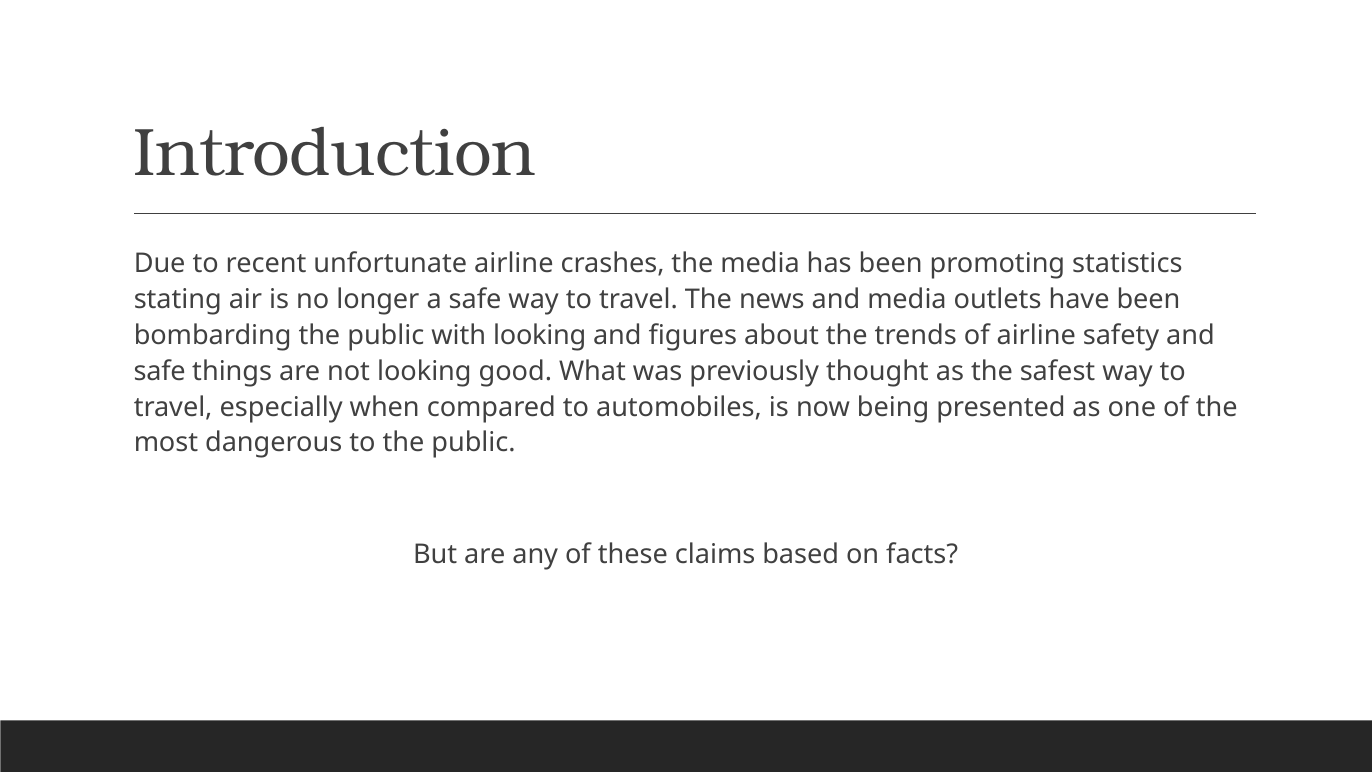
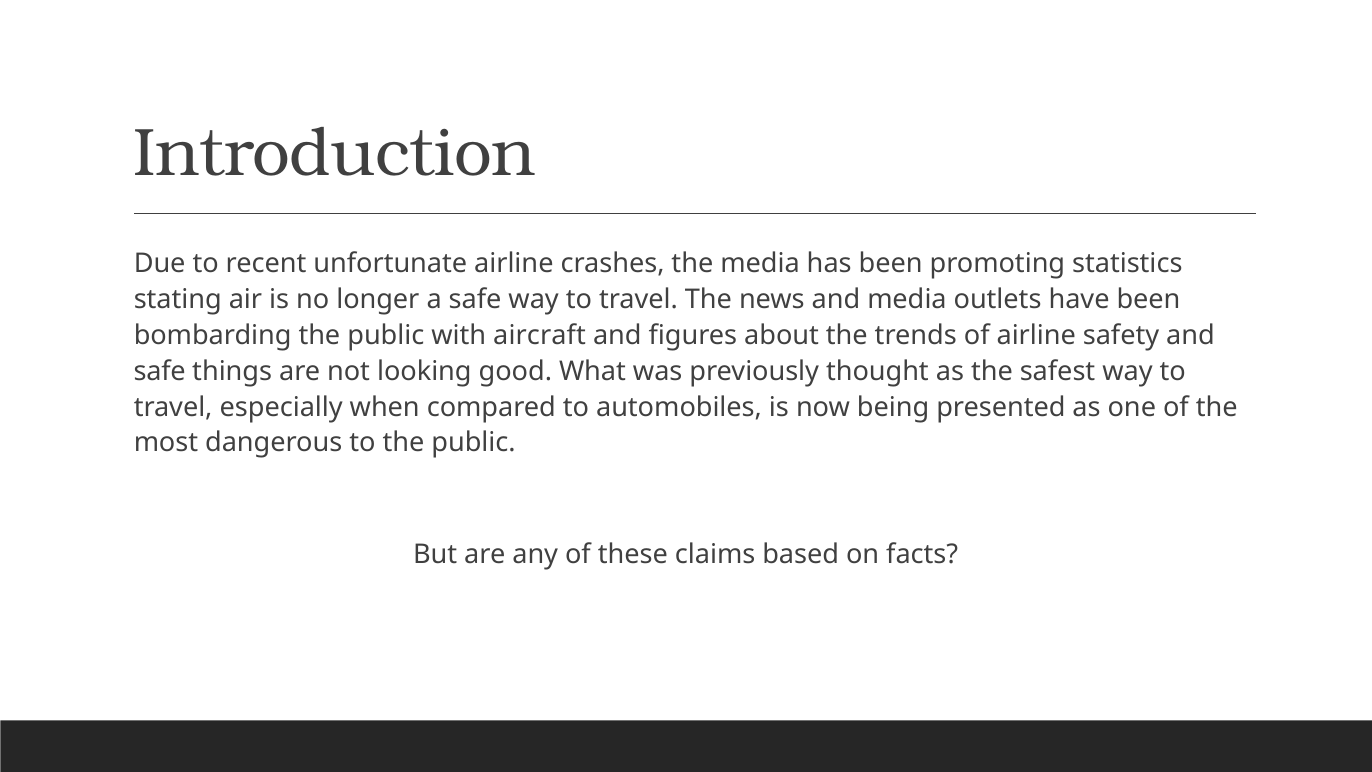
with looking: looking -> aircraft (540, 335)
